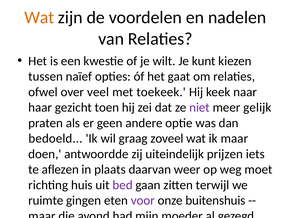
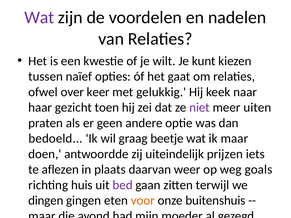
Wat colour: orange -> purple (39, 18)
veel: veel -> keer (98, 92)
met toekeek: toekeek -> gelukkig (161, 92)
gelijk: gelijk -> uiten (257, 108)
graag zoveel: zoveel -> beetje (167, 139)
moet: moet -> goals (258, 170)
ruimte: ruimte -> dingen (46, 201)
voor colour: purple -> orange (143, 201)
